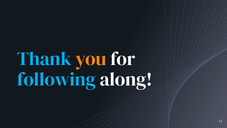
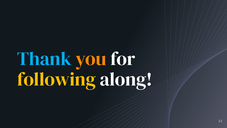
following colour: light blue -> yellow (56, 79)
